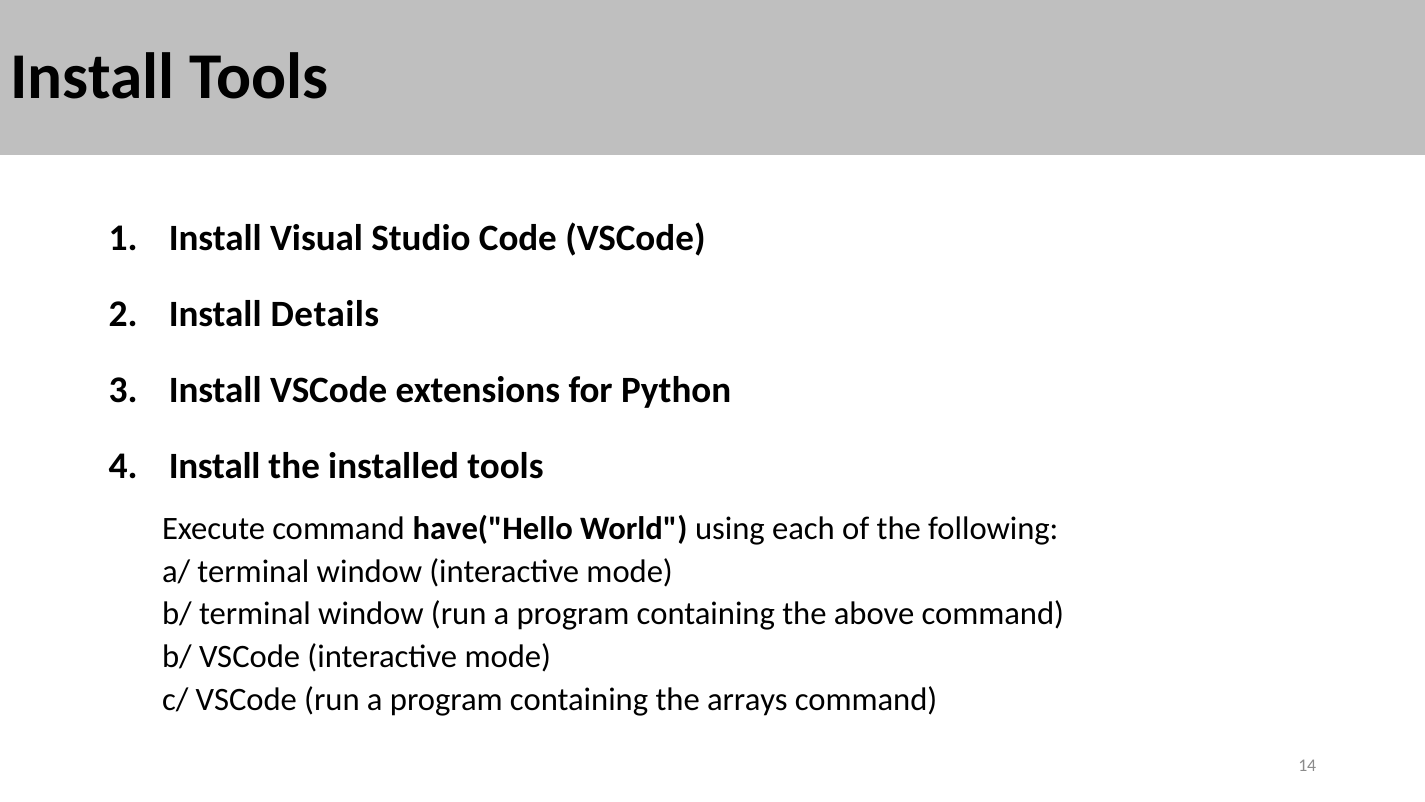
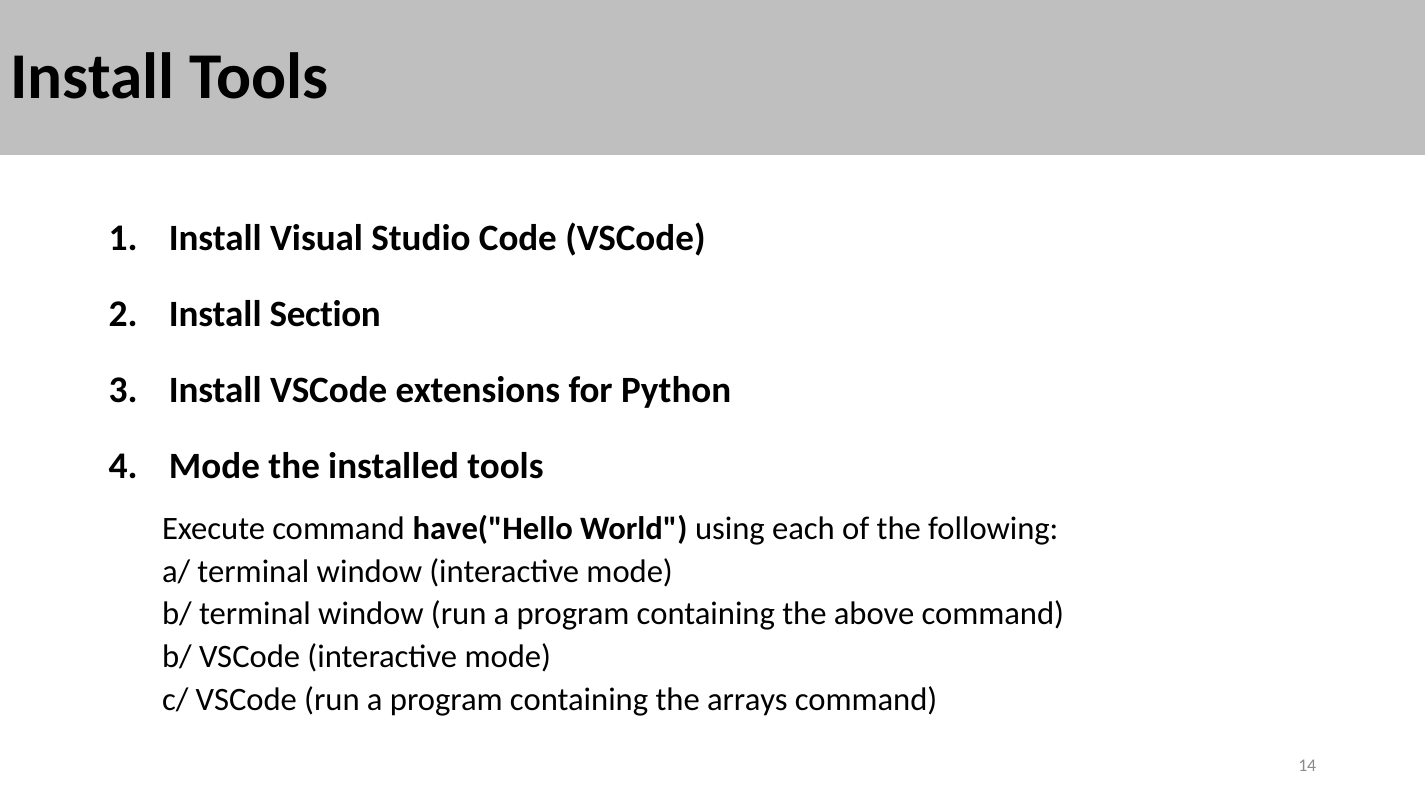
Details: Details -> Section (325, 314)
Install: Install -> Mode (214, 465)
